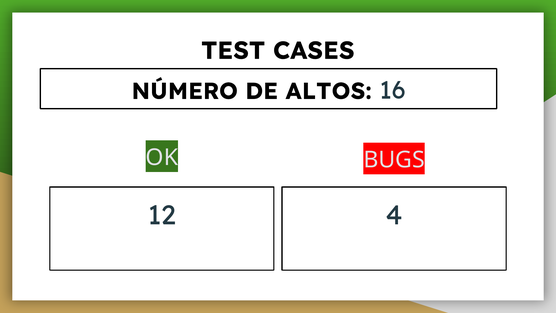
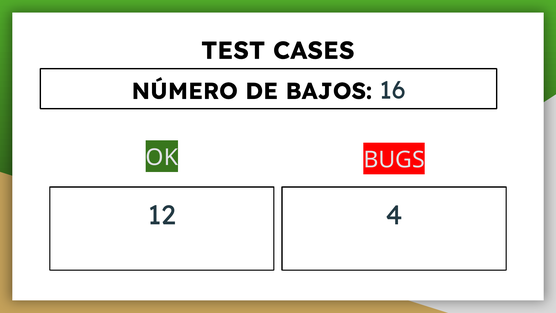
ALTOS: ALTOS -> BAJOS (329, 91)
